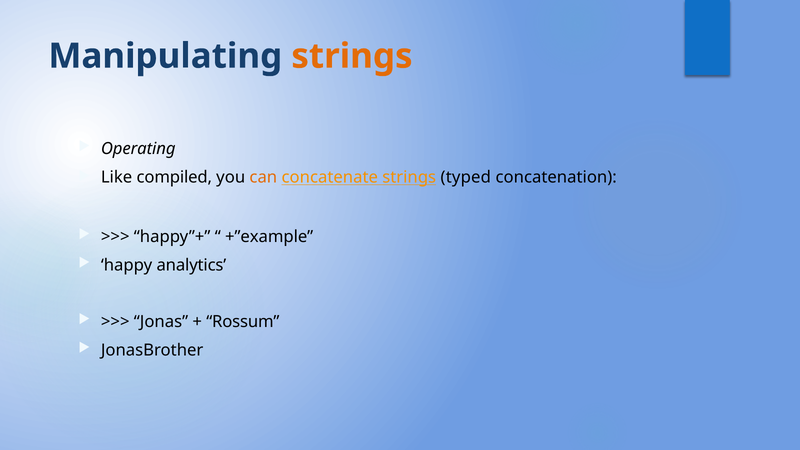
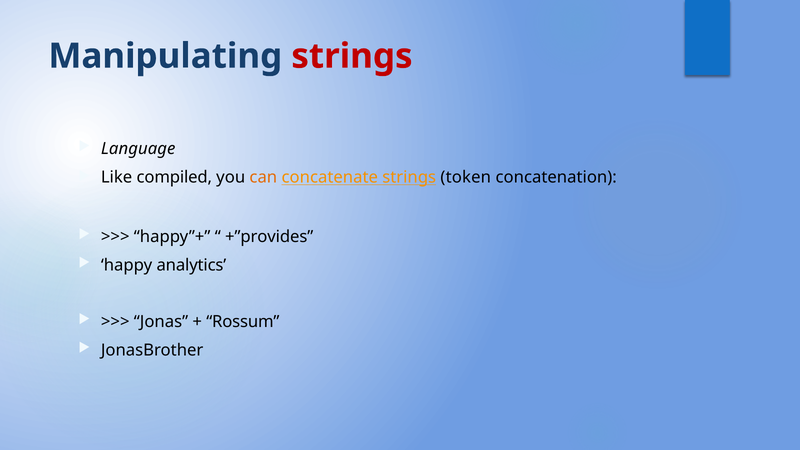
strings colour: orange -> red (352, 56)
Operating: Operating -> Language (138, 149)
typed: typed -> token (466, 177)
+”example: +”example -> +”provides (269, 237)
